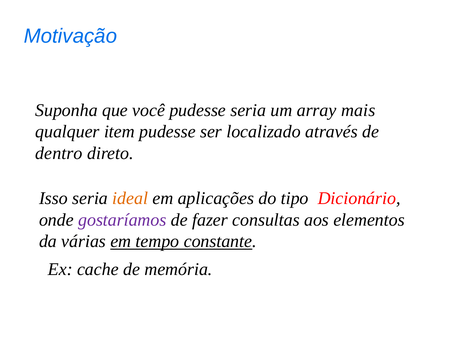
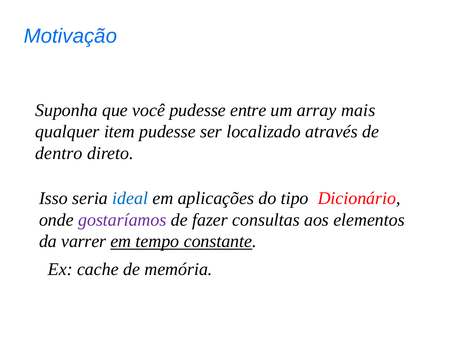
pudesse seria: seria -> entre (248, 110)
ideal colour: orange -> blue (130, 198)
várias: várias -> varrer (84, 241)
